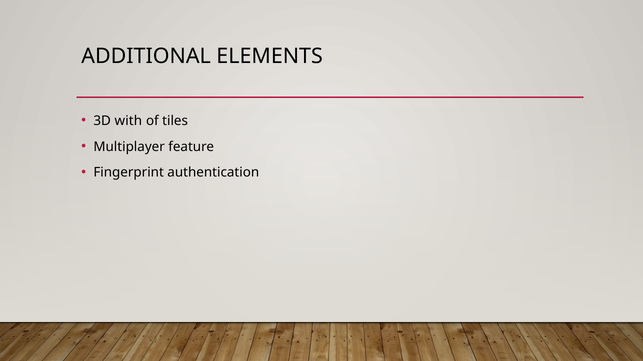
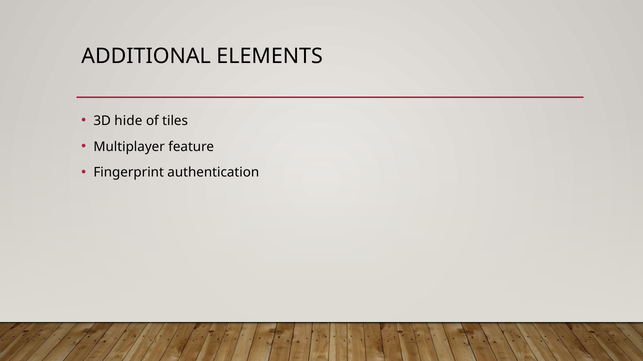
with: with -> hide (128, 121)
